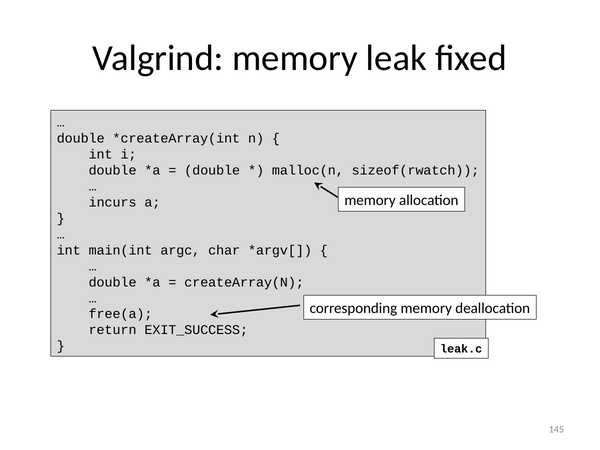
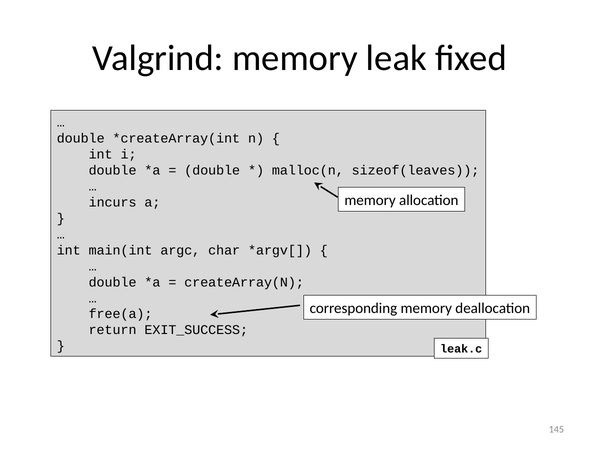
sizeof(rwatch: sizeof(rwatch -> sizeof(leaves (416, 170)
